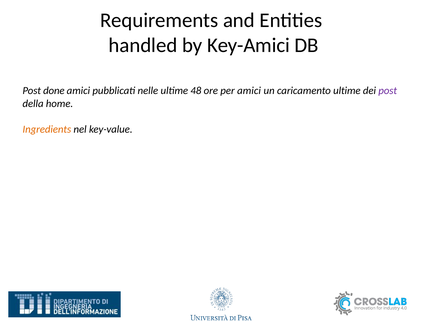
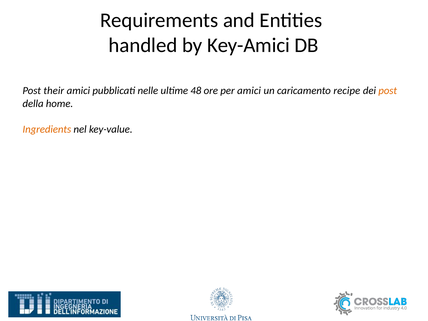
done: done -> their (54, 91)
caricamento ultime: ultime -> recipe (347, 91)
post colour: purple -> orange (388, 91)
